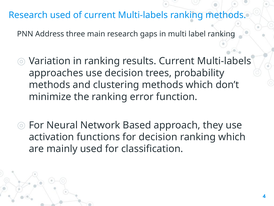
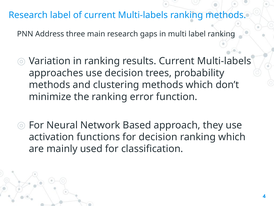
Research used: used -> label (60, 15)
